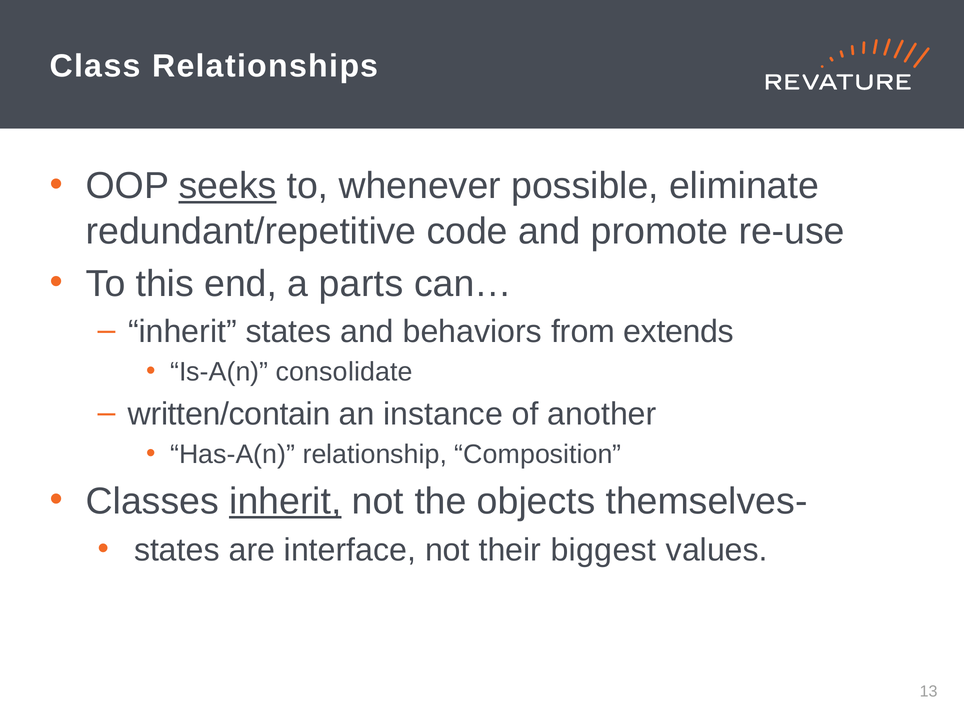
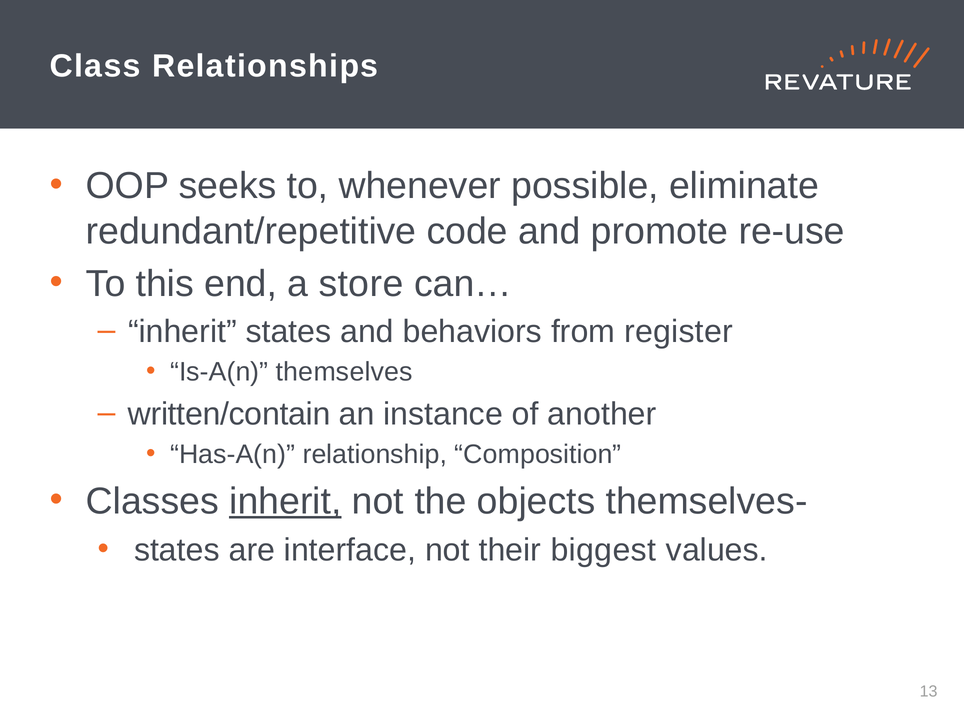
seeks underline: present -> none (228, 186)
parts: parts -> store (361, 284)
extends: extends -> register (678, 331)
consolidate: consolidate -> themselves (344, 372)
